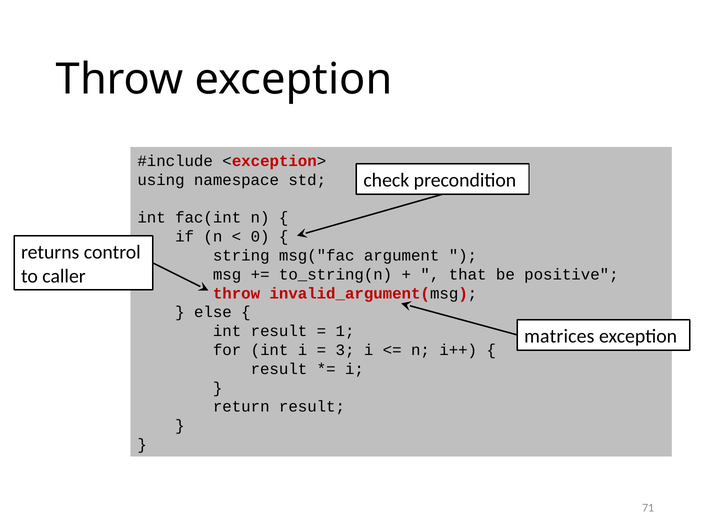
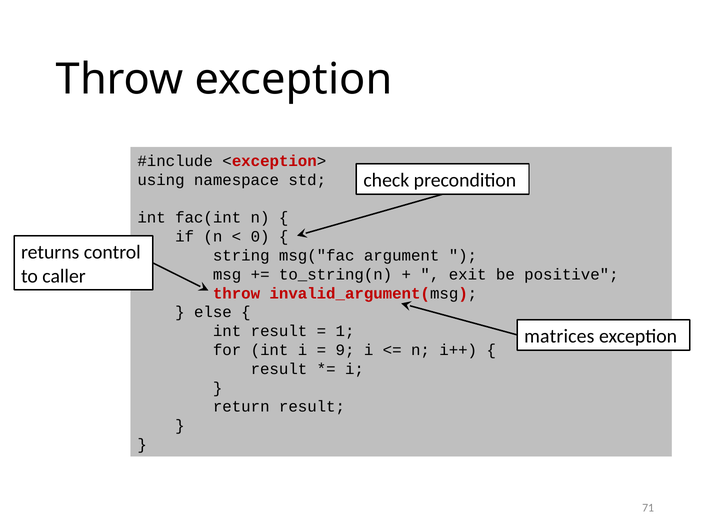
that: that -> exit (468, 275)
3: 3 -> 9 (345, 350)
